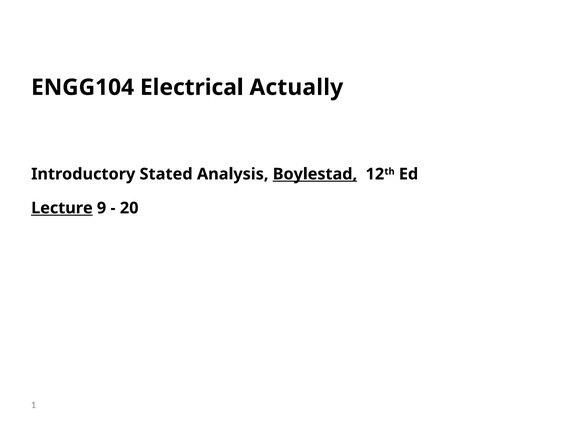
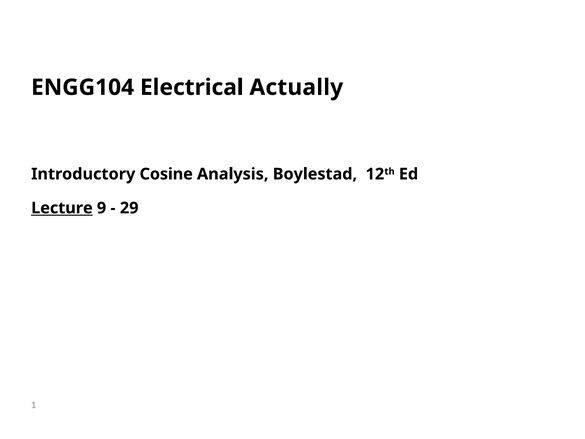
Stated: Stated -> Cosine (166, 174)
Boylestad underline: present -> none (315, 174)
20: 20 -> 29 (129, 208)
